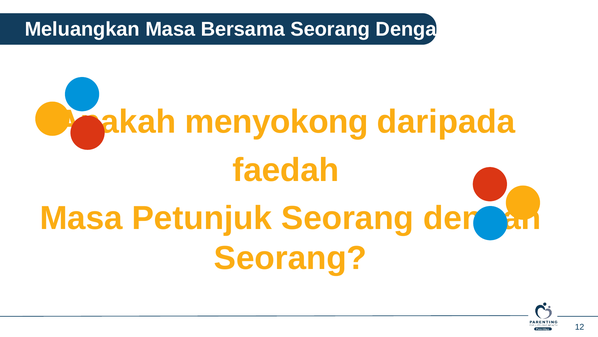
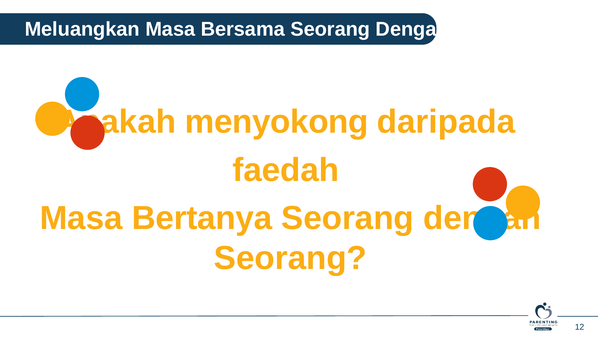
Petunjuk: Petunjuk -> Bertanya (202, 218)
